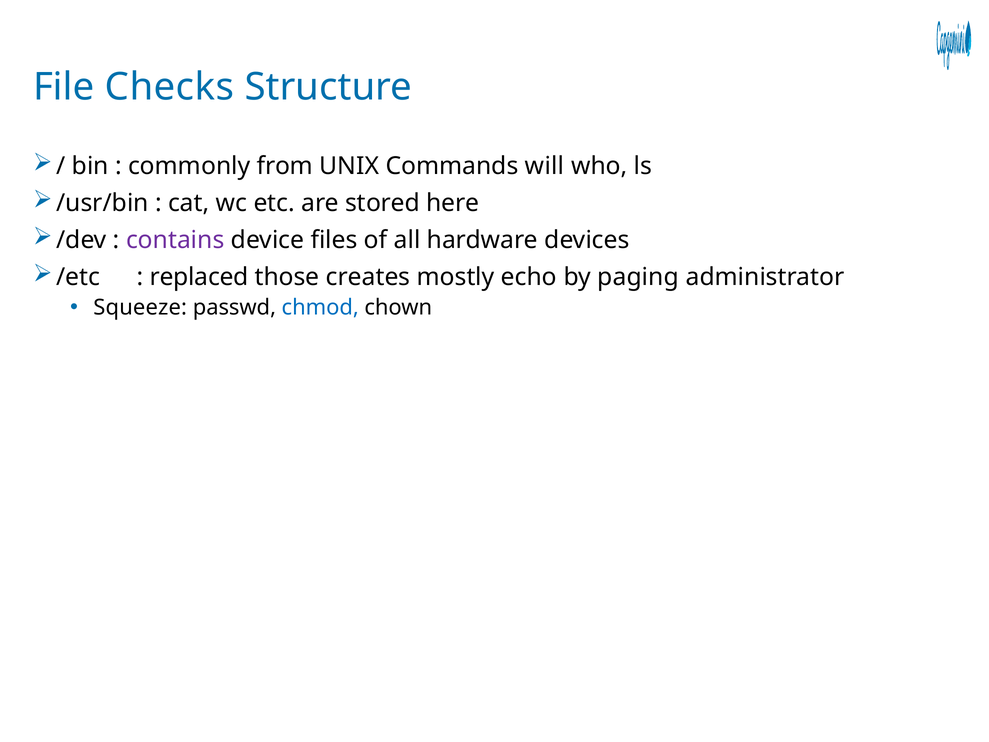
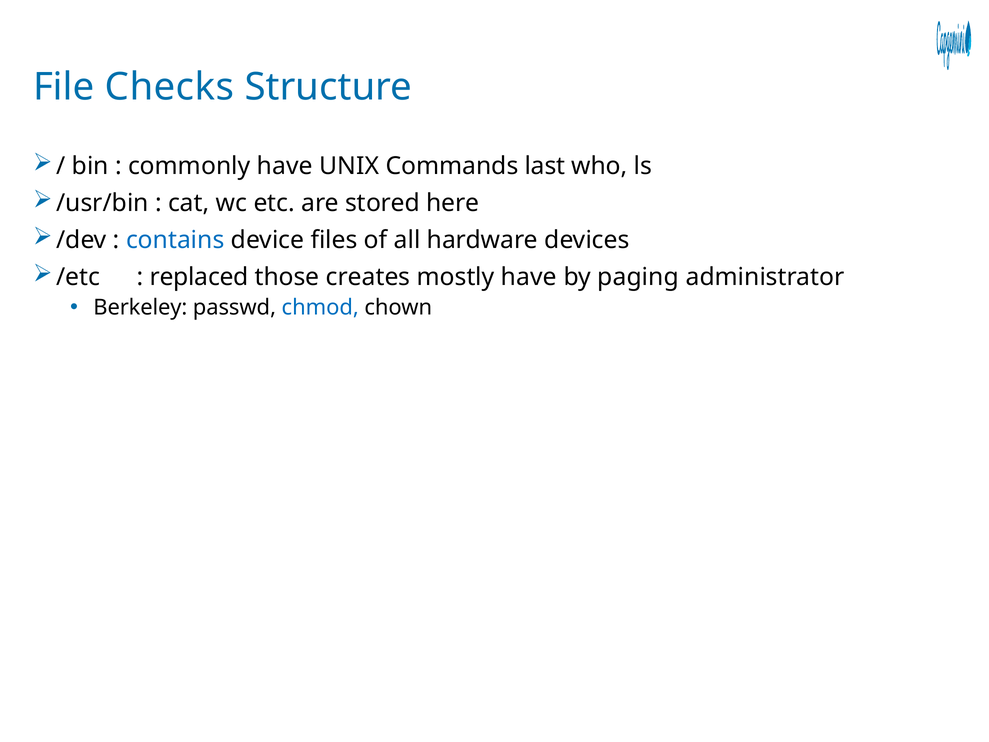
commonly from: from -> have (285, 166)
will: will -> last (545, 166)
contains colour: purple -> blue (175, 240)
mostly echo: echo -> have (529, 277)
Squeeze: Squeeze -> Berkeley (140, 307)
